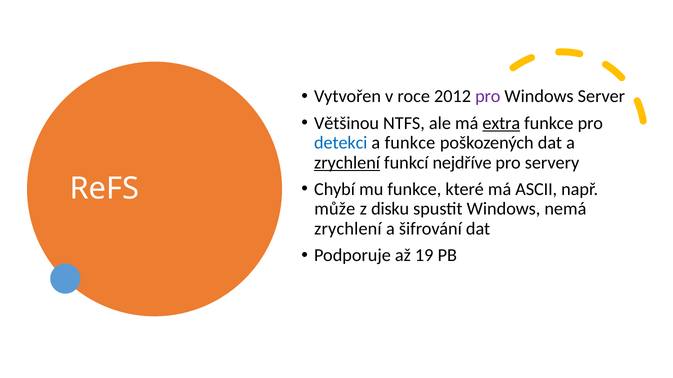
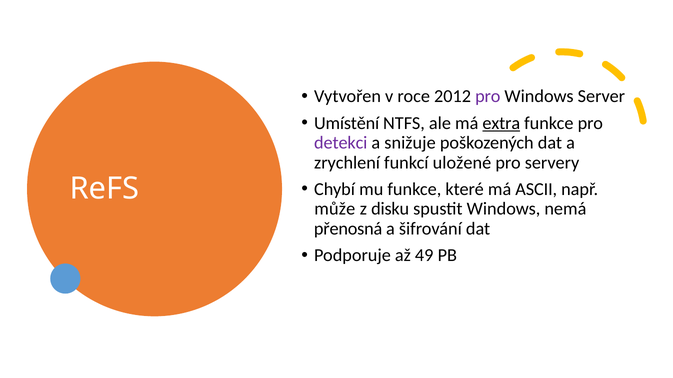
Většinou: Většinou -> Umístění (347, 123)
detekci colour: blue -> purple (341, 143)
a funkce: funkce -> snižuje (410, 143)
zrychlení underline: present -> none (347, 163)
nejdříve: nejdříve -> uložené (462, 163)
zrychlení: zrychlení -> přenosná (348, 229)
19: 19 -> 49 (424, 256)
